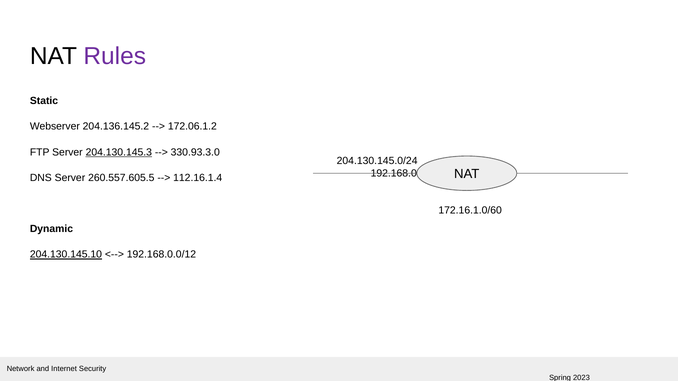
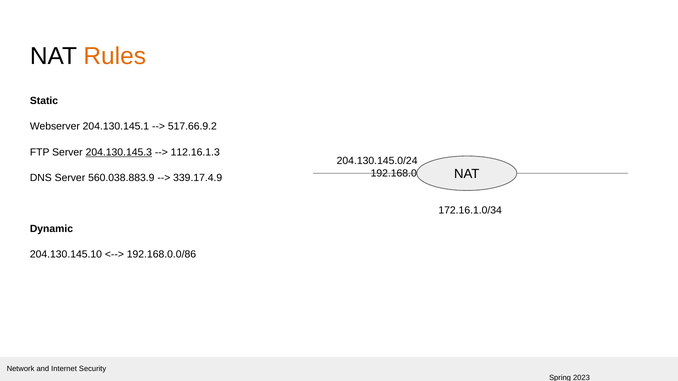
Rules colour: purple -> orange (115, 56)
204.136.145.2: 204.136.145.2 -> 204.130.145.1 (116, 127)
172.06.1.2: 172.06.1.2 -> 517.66.9.2 (192, 127)
330.93.3.0: 330.93.3.0 -> 112.16.1.3 (195, 152)
260.557.605.5: 260.557.605.5 -> 560.038.883.9 (121, 178)
112.16.1.4: 112.16.1.4 -> 339.17.4.9 (198, 178)
172.16.1.0/60: 172.16.1.0/60 -> 172.16.1.0/34 (470, 211)
204.130.145.10 underline: present -> none (66, 255)
192.168.0.0/12: 192.168.0.0/12 -> 192.168.0.0/86 (161, 255)
